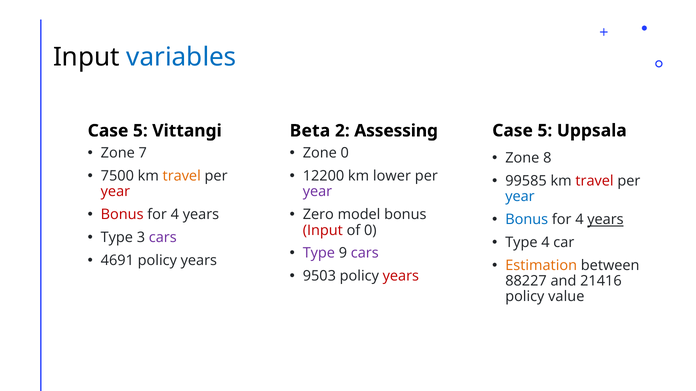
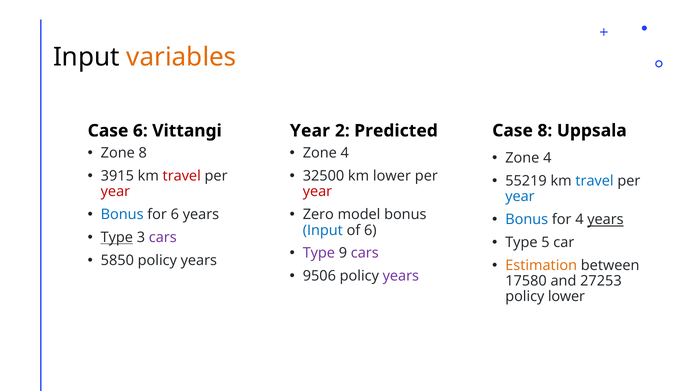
variables colour: blue -> orange (181, 57)
5: 5 -> 8 (545, 131)
5: 5 -> 6 (140, 131)
Beta: Beta -> Year (310, 131)
Assessing: Assessing -> Predicted (396, 131)
Zone 7: 7 -> 8 (143, 153)
0: 0 -> 4 (345, 153)
8: 8 -> 4 (547, 158)
7500: 7500 -> 3915 (117, 176)
travel colour: orange -> red (182, 176)
12200: 12200 -> 32500 (323, 176)
99585: 99585 -> 55219 (526, 181)
travel colour: red -> blue (595, 181)
year colour: purple -> red (317, 192)
Bonus colour: red -> blue (122, 215)
4: 4 -> 6 (175, 215)
Input colour: red -> blue (323, 231)
of 0: 0 -> 6 (370, 231)
Type underline: none -> present (117, 238)
Type 4: 4 -> 5 (545, 243)
4691: 4691 -> 5850 (117, 261)
9503: 9503 -> 9506 (319, 276)
years colour: red -> purple (401, 276)
88227: 88227 -> 17580 (526, 281)
21416: 21416 -> 27253 (601, 281)
policy value: value -> lower (566, 297)
